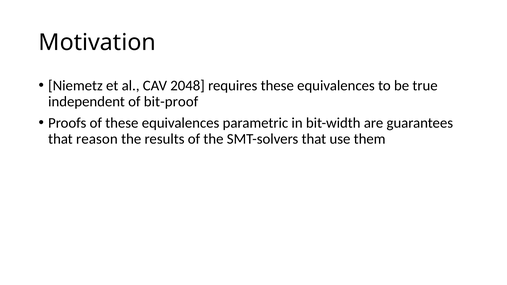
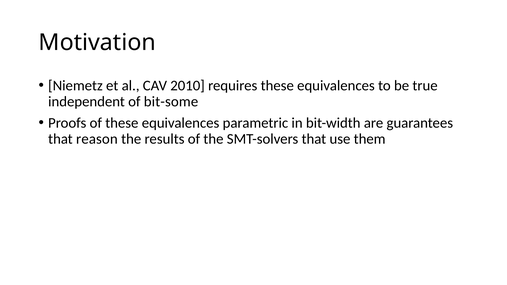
2048: 2048 -> 2010 (188, 86)
bit-proof: bit-proof -> bit-some (171, 102)
